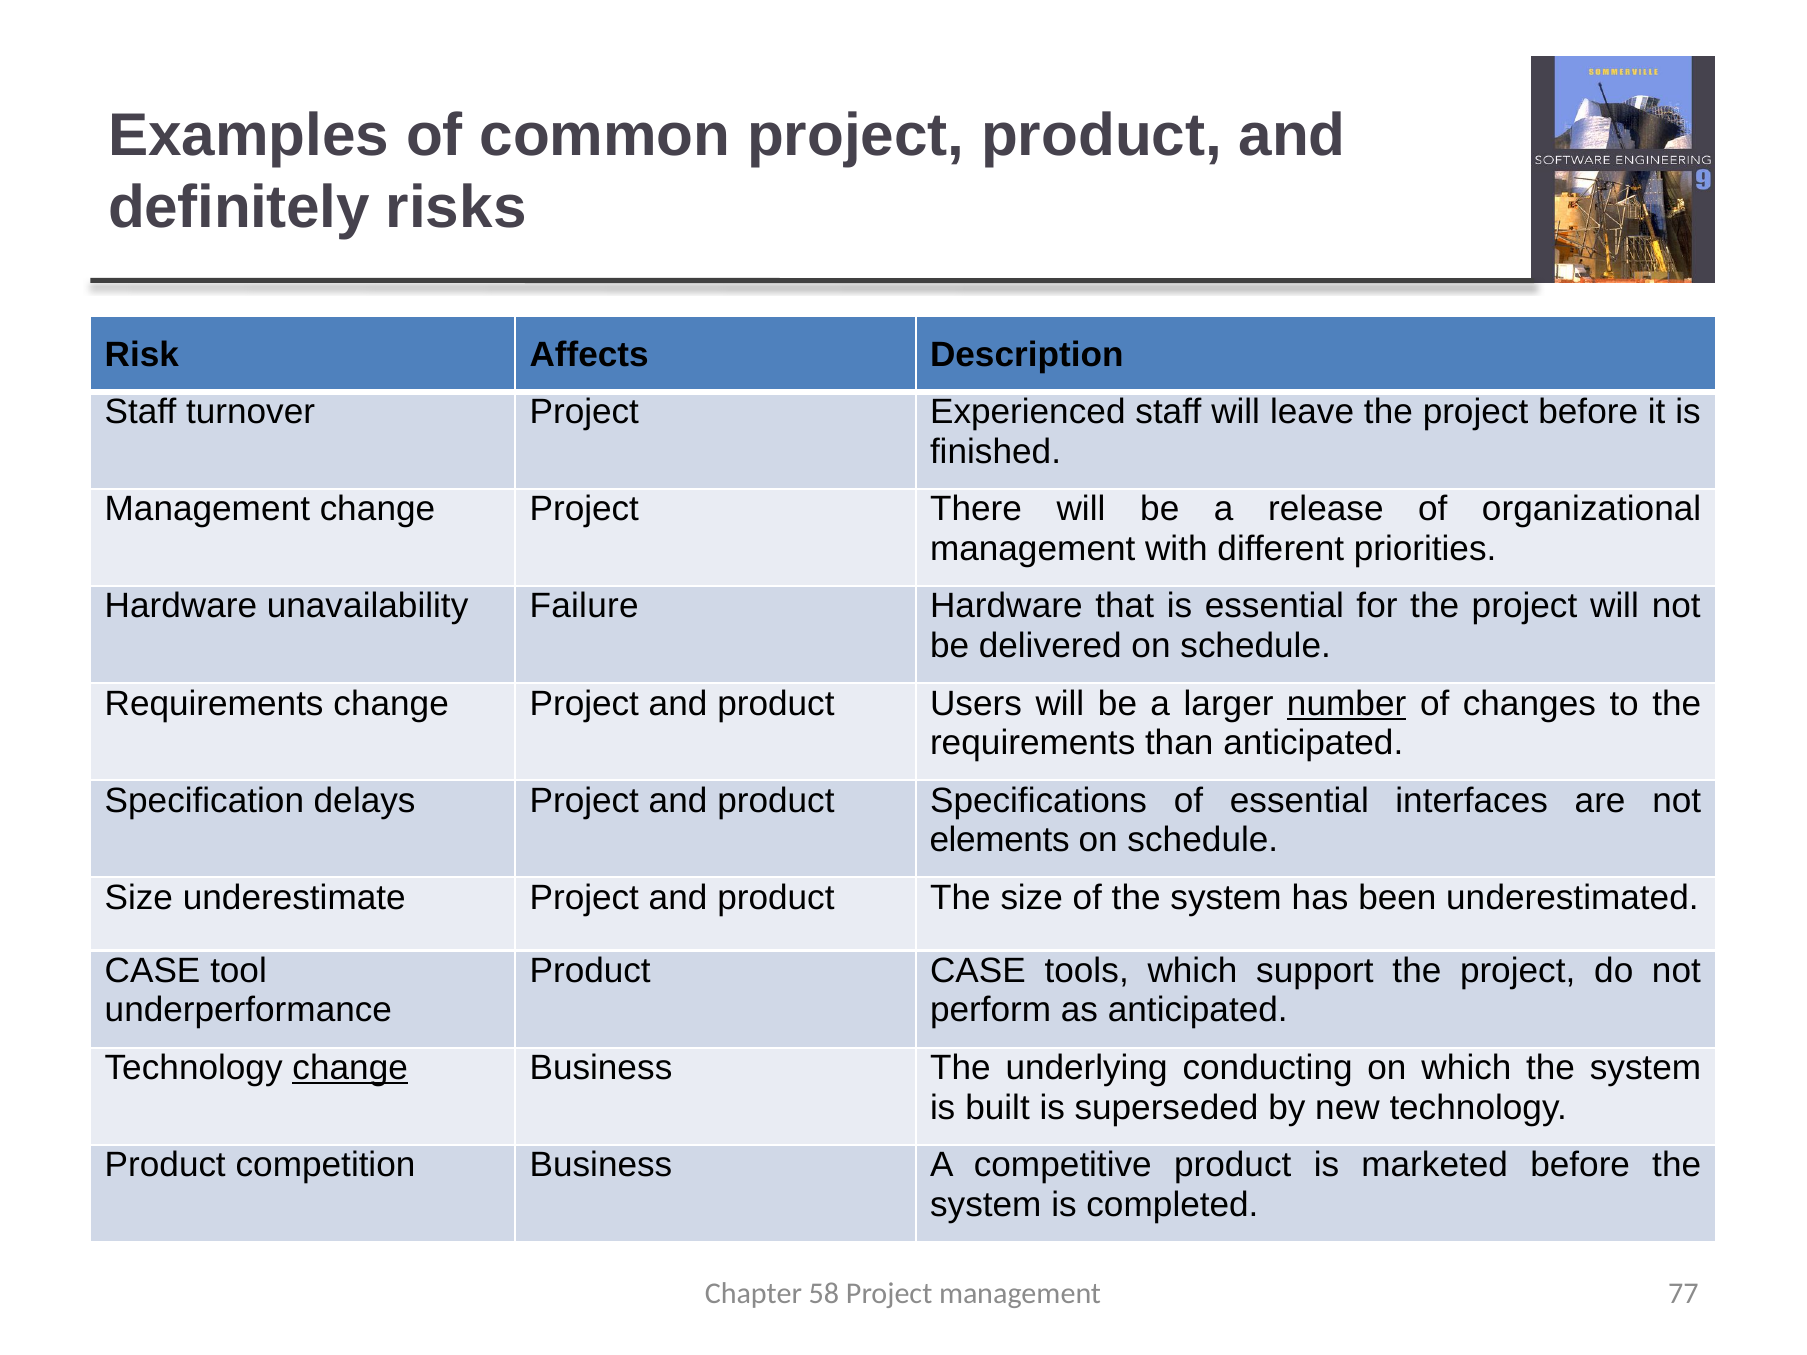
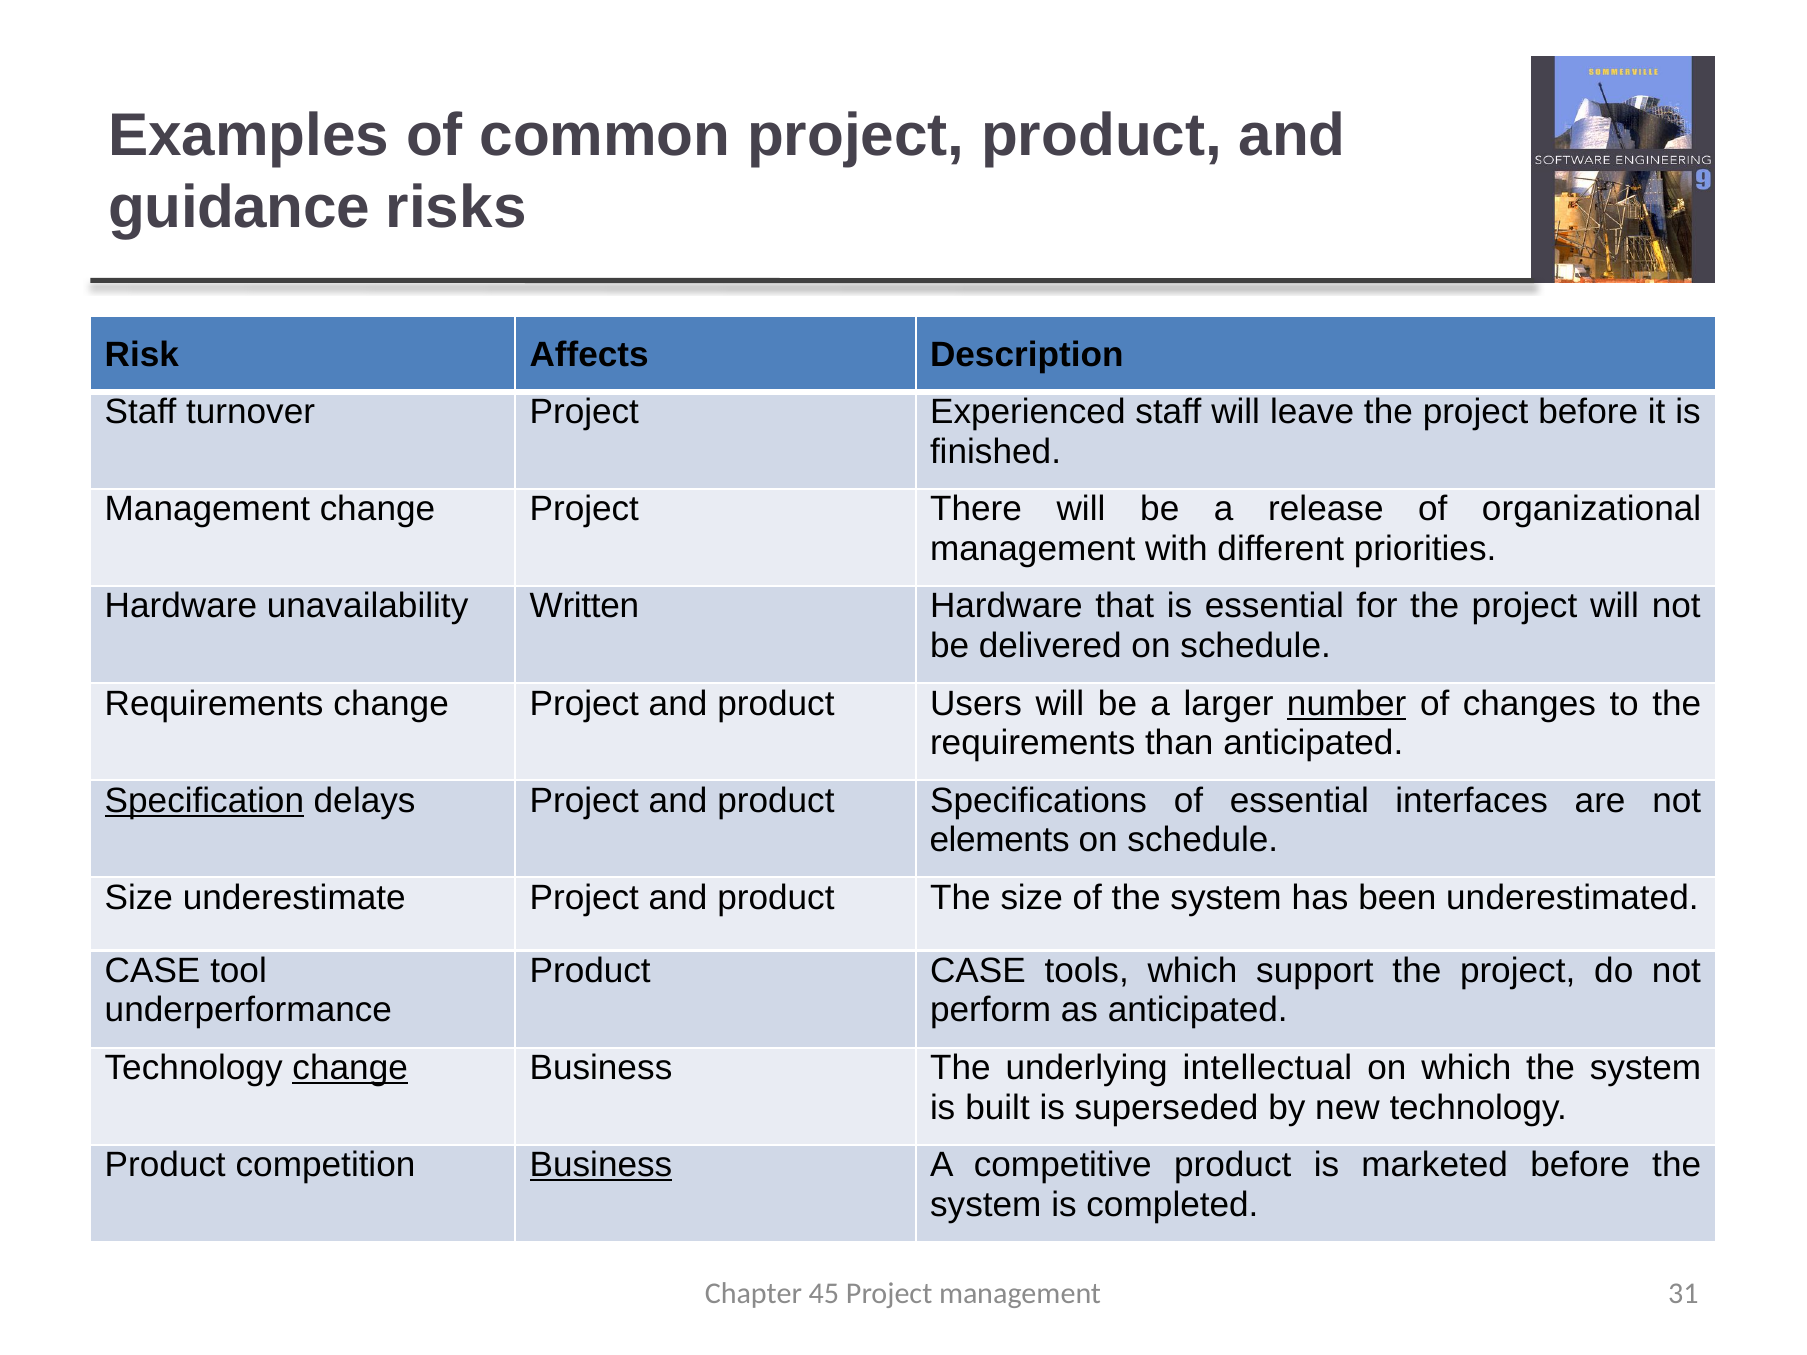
definitely: definitely -> guidance (239, 208)
Failure: Failure -> Written (584, 606)
Specification underline: none -> present (204, 801)
conducting: conducting -> intellectual (1267, 1068)
Business underline: none -> present (601, 1165)
58: 58 -> 45 (824, 1294)
77: 77 -> 31 (1683, 1294)
